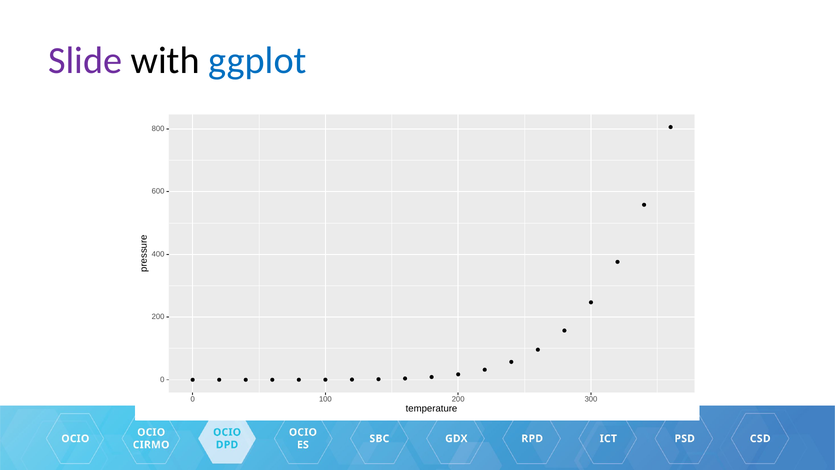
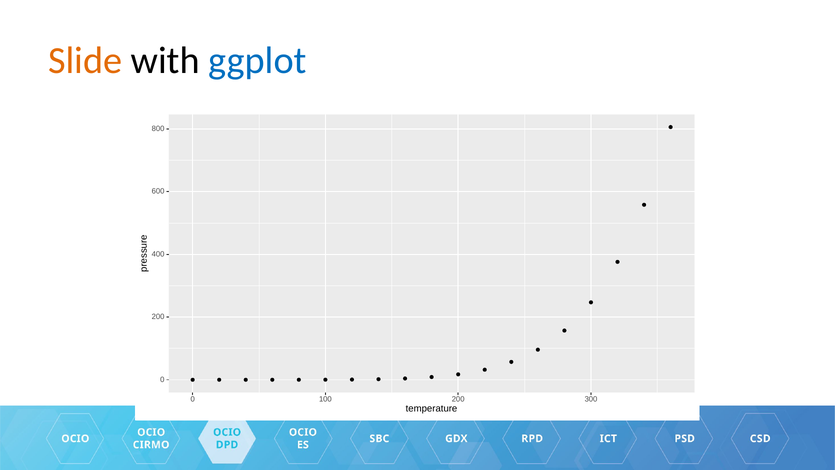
Slide colour: purple -> orange (85, 61)
